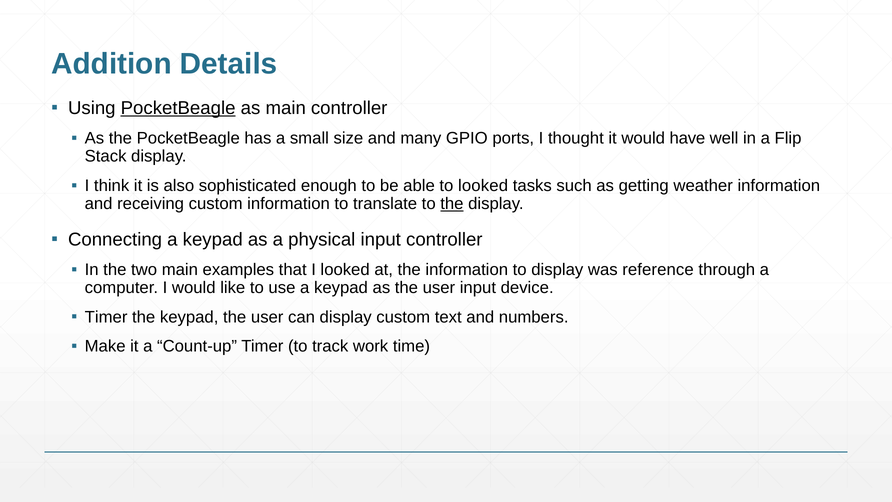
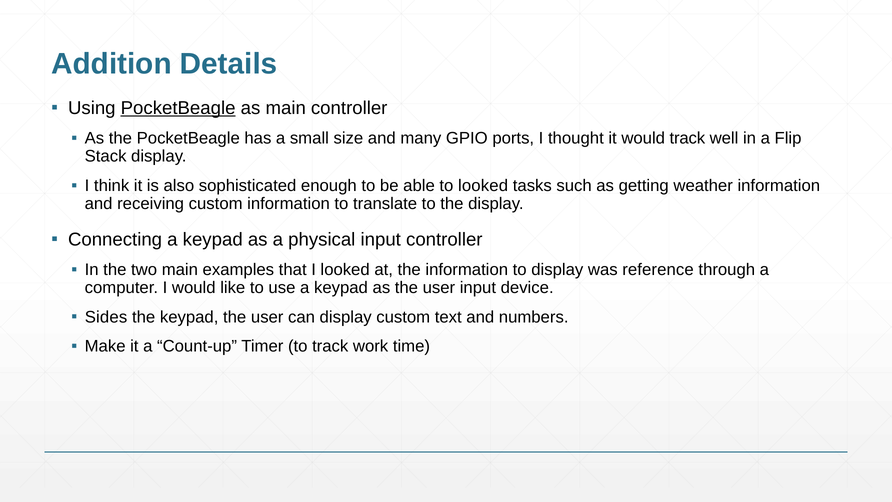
would have: have -> track (687, 138)
the underline: present -> none (452, 204)
Timer: Timer -> Sides (106, 317)
